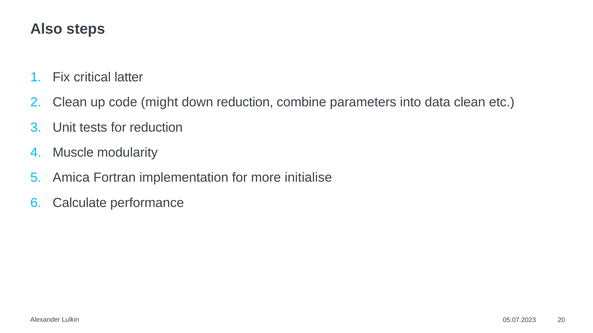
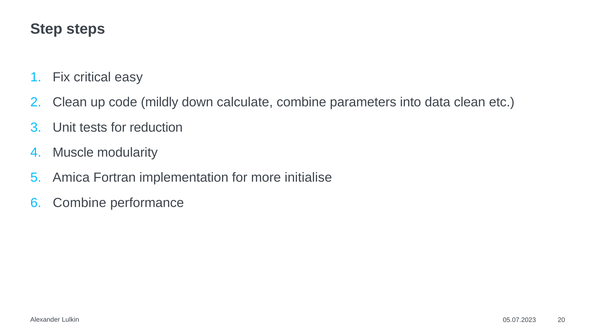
Also: Also -> Step (46, 29)
latter: latter -> easy (129, 77)
might: might -> mildly (160, 102)
down reduction: reduction -> calculate (245, 102)
Calculate: Calculate -> Combine (80, 203)
